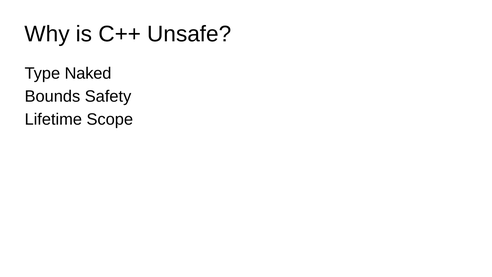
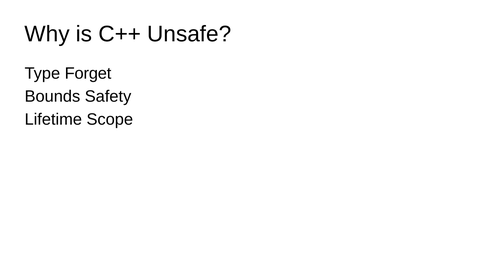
Naked: Naked -> Forget (88, 74)
